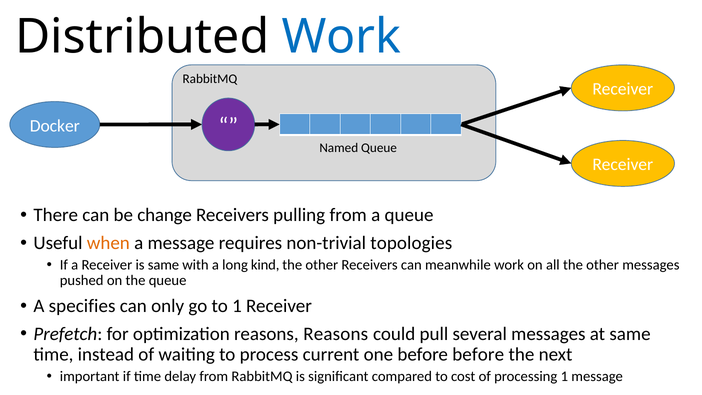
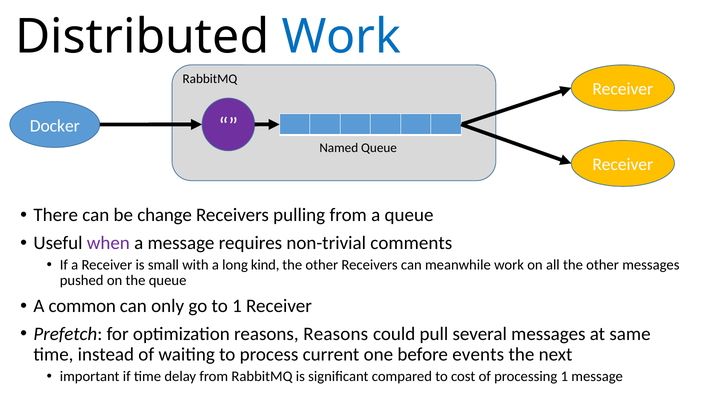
when colour: orange -> purple (108, 243)
topologies: topologies -> comments (411, 243)
is same: same -> small (163, 265)
specifies: specifies -> common (82, 306)
before before: before -> events (478, 354)
